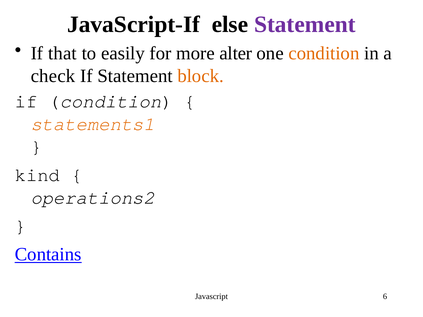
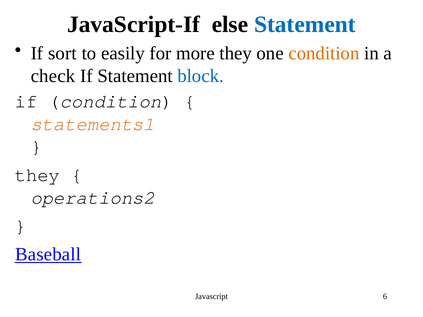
Statement colour: purple -> blue (305, 25)
that: that -> sort (62, 53)
more alter: alter -> they (236, 53)
block colour: orange -> blue (201, 76)
kind: kind -> they (37, 175)
Contains: Contains -> Baseball (48, 255)
